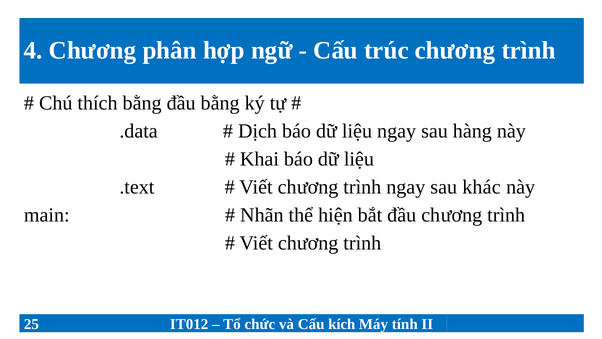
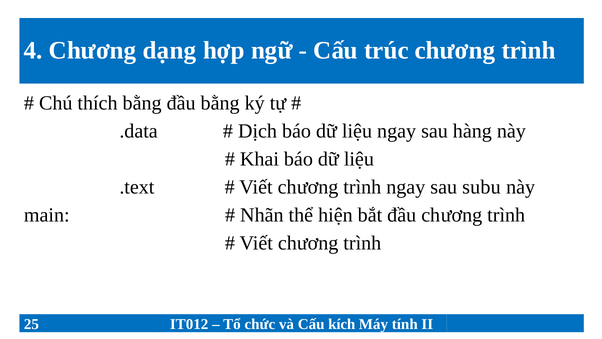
phân: phân -> dạng (170, 51)
khác: khác -> subu (481, 187)
